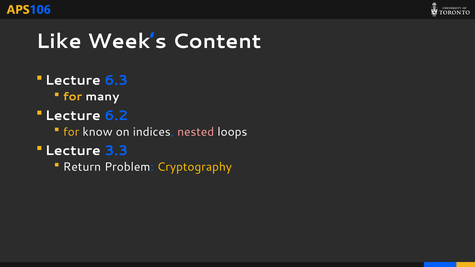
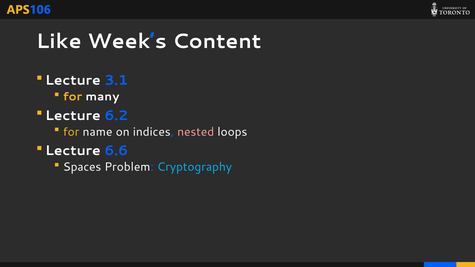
6.3: 6.3 -> 3.1 (116, 80)
know: know -> name (98, 132)
3.3: 3.3 -> 6.6 (116, 151)
Return: Return -> Spaces (82, 167)
Cryptography colour: yellow -> light blue (194, 167)
